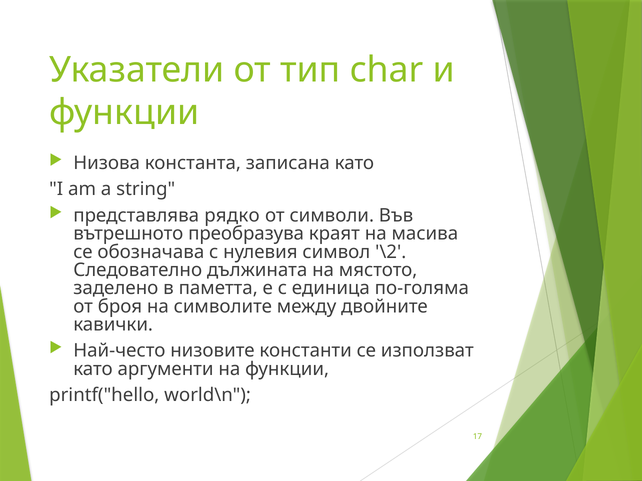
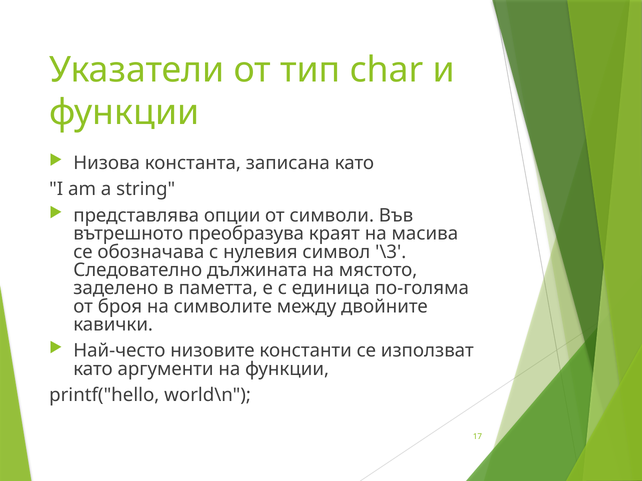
рядко: рядко -> опции (232, 216)
\2: \2 -> \3 (391, 252)
